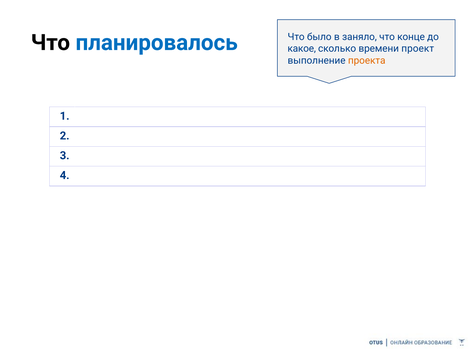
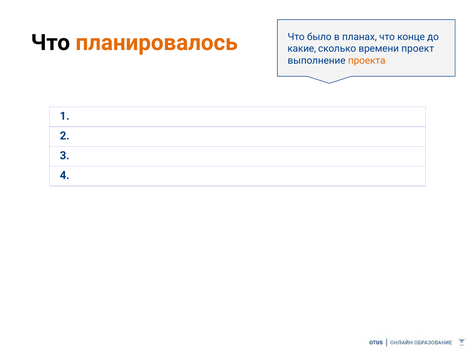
заняло: заняло -> планах (359, 37)
планировалось colour: blue -> orange (157, 43)
какое: какое -> какие (302, 49)
